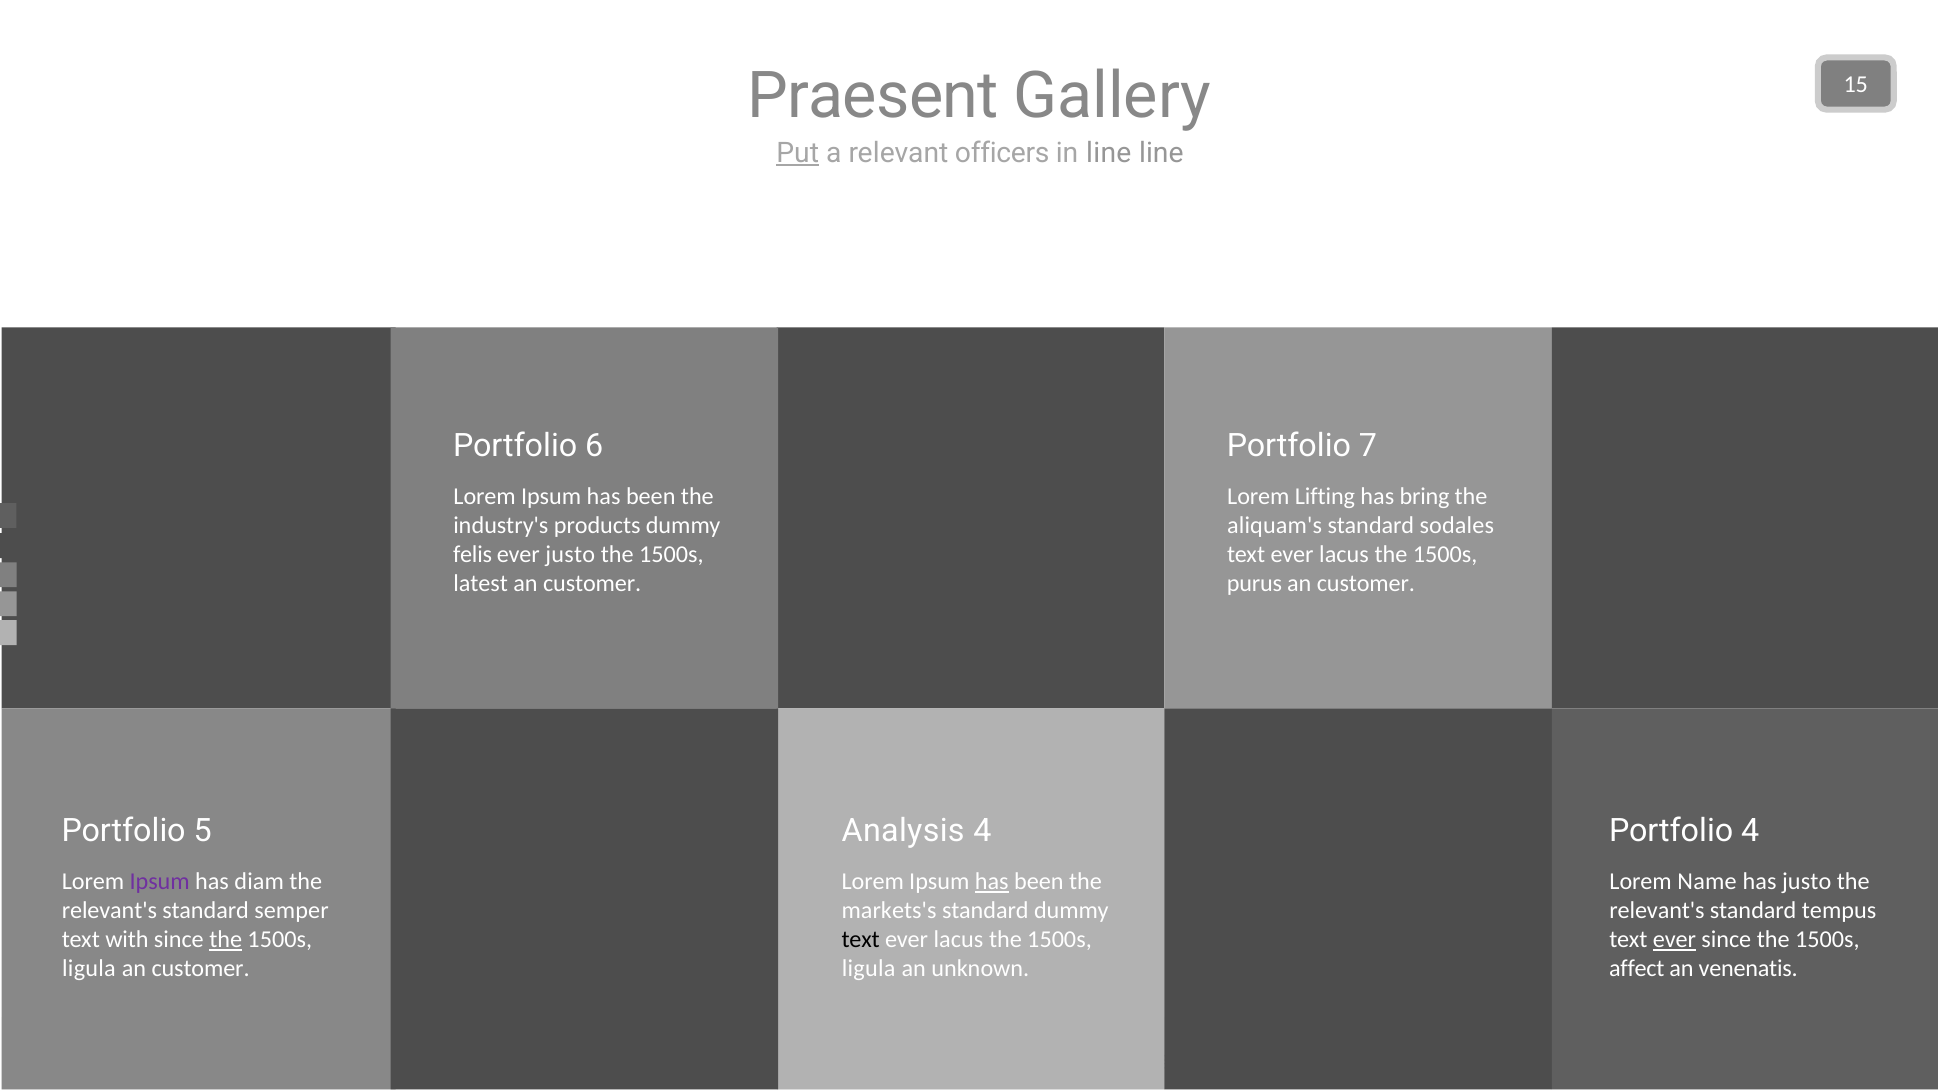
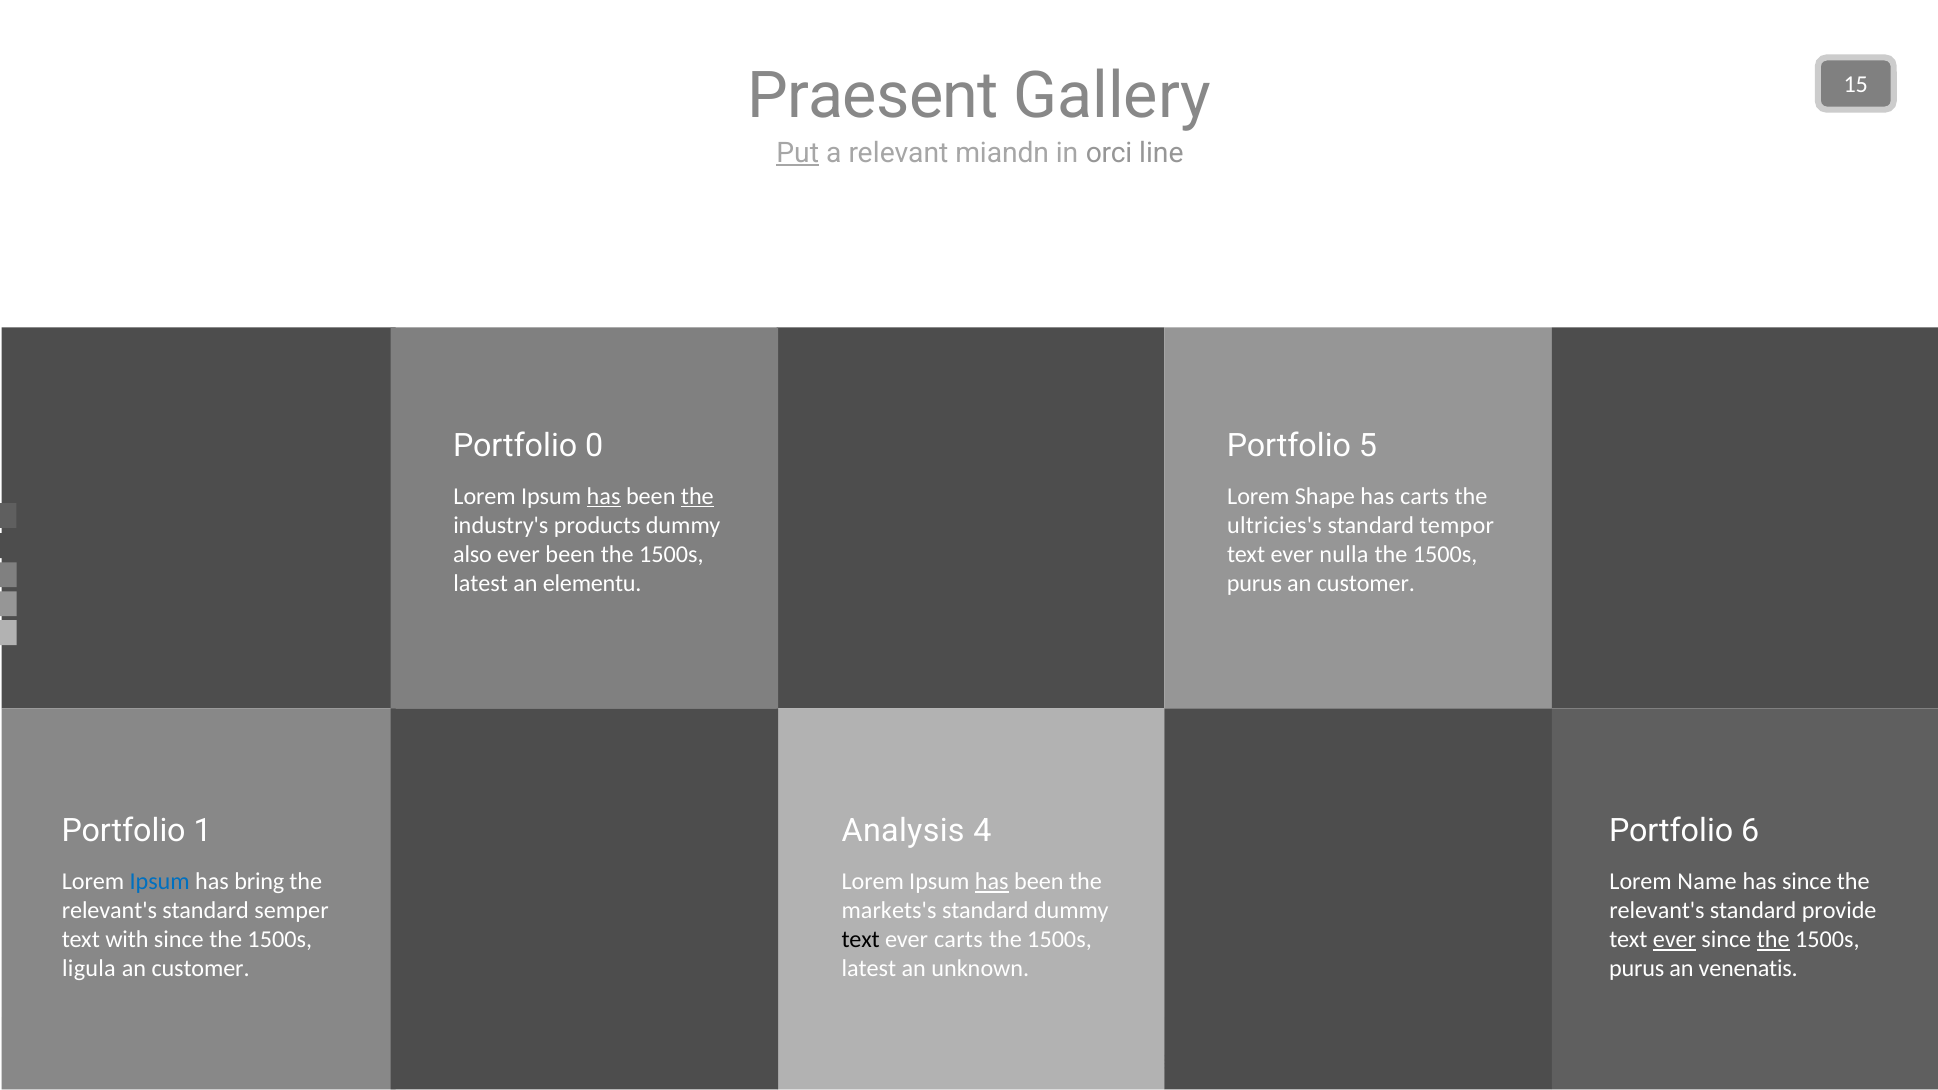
officers: officers -> miandn (1002, 153)
in line: line -> orci (1109, 153)
6: 6 -> 0 (594, 446)
7: 7 -> 5 (1368, 446)
has underline: none -> present (604, 496)
the underline: none -> present (697, 496)
Lifting: Lifting -> Shape (1325, 496)
has bring: bring -> carts (1424, 496)
aliquam's: aliquam's -> ultricies's (1275, 525)
sodales: sodales -> tempor (1457, 525)
felis: felis -> also (473, 554)
ever justo: justo -> been (570, 554)
lacus: lacus -> nulla (1344, 554)
customer: customer -> elementu (592, 583)
5: 5 -> 1 (203, 831)
Portfolio 4: 4 -> 6 (1750, 831)
Ipsum colour: purple -> blue (160, 882)
diam: diam -> bring (259, 882)
has justo: justo -> since (1807, 882)
tempus: tempus -> provide (1839, 911)
the underline: present -> none (226, 940)
lacus: lacus -> carts (958, 940)
the underline: none -> present (1773, 940)
ligula: ligula -> latest (869, 969)
affect: affect -> purus (1637, 969)
